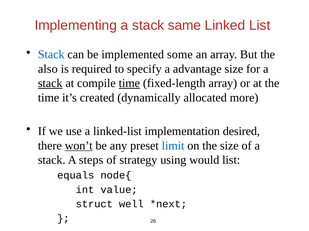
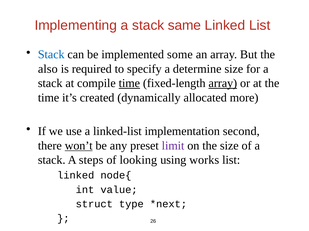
advantage: advantage -> determine (197, 69)
stack underline: present -> none (50, 84)
array underline: none -> present (223, 84)
desired: desired -> second (241, 132)
limit colour: blue -> purple (173, 146)
strategy: strategy -> looking (138, 160)
would: would -> works (204, 160)
equals: equals -> linked (76, 176)
well: well -> type (131, 205)
